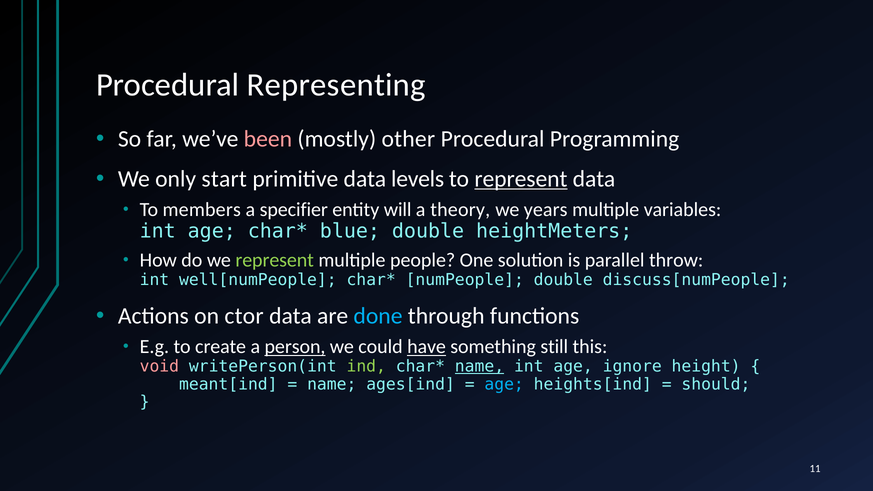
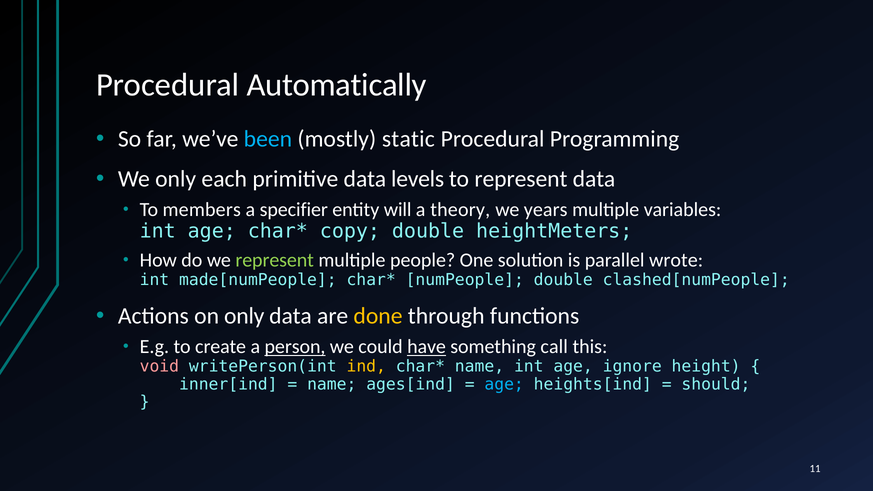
Representing: Representing -> Automatically (337, 85)
been colour: pink -> light blue (268, 139)
other: other -> static (408, 139)
start: start -> each (224, 179)
represent underline: present -> none (521, 179)
blue: blue -> copy (350, 231)
throw: throw -> wrote (676, 260)
well[numPeople: well[numPeople -> made[numPeople (258, 280)
discuss[numPeople: discuss[numPeople -> clashed[numPeople (696, 280)
on ctor: ctor -> only (244, 316)
done colour: light blue -> yellow (378, 316)
still: still -> call (554, 347)
ind colour: light green -> yellow (366, 367)
name underline: present -> none (480, 367)
meant[ind: meant[ind -> inner[ind (228, 384)
